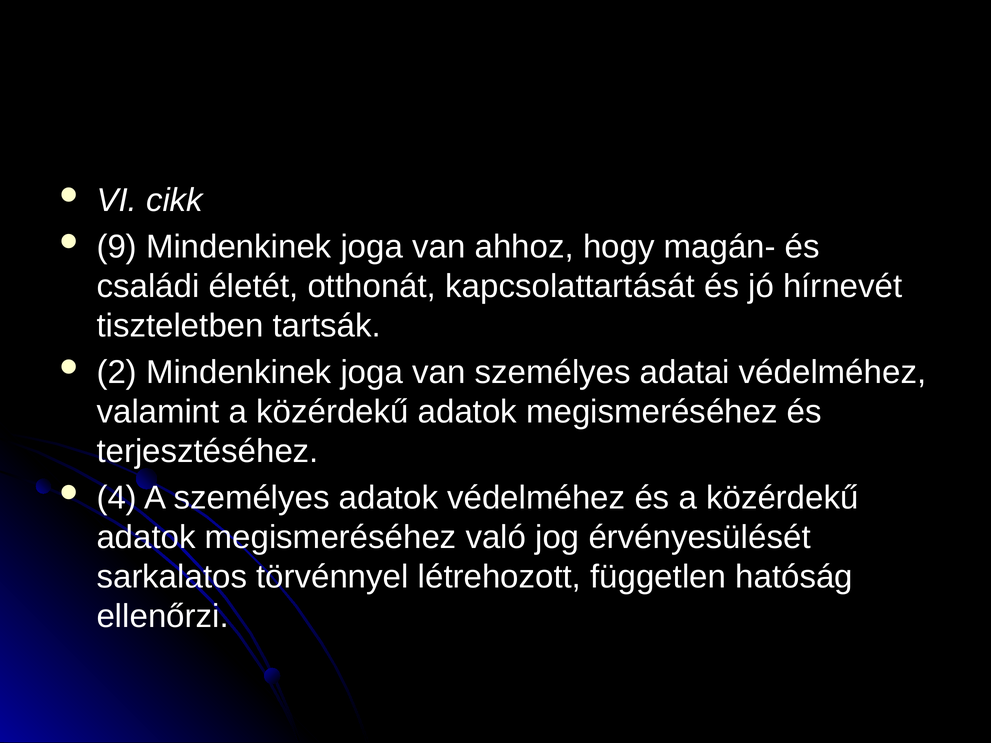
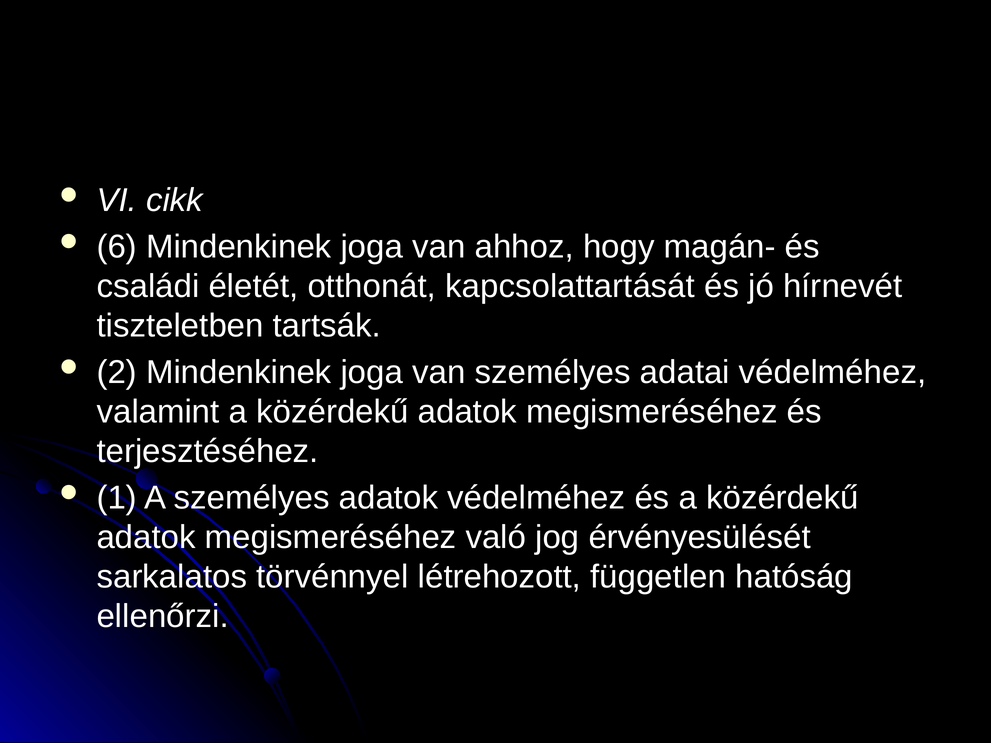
9: 9 -> 6 (117, 247)
4: 4 -> 1 (117, 498)
